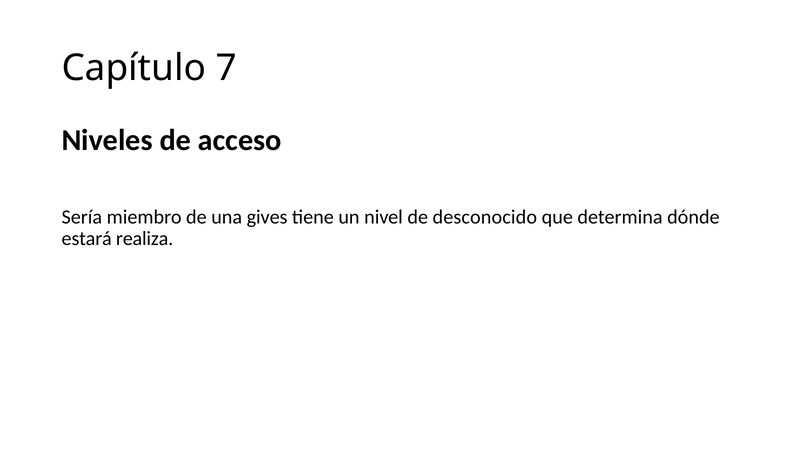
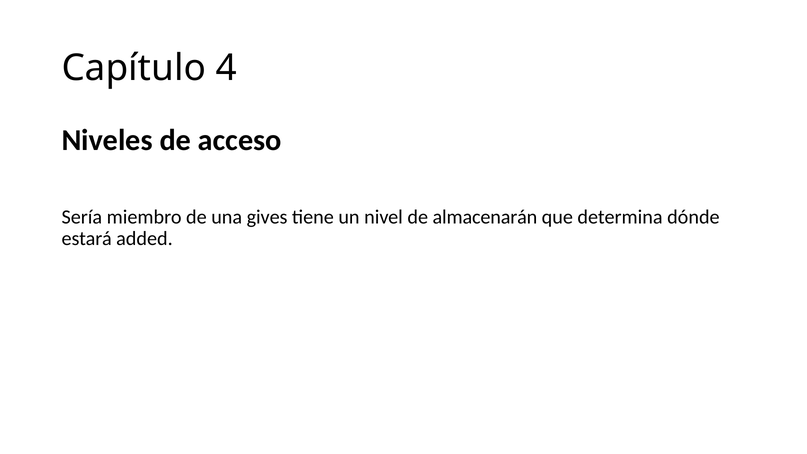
7: 7 -> 4 (226, 68)
desconocido: desconocido -> almacenarán (485, 217)
realiza: realiza -> added (144, 239)
